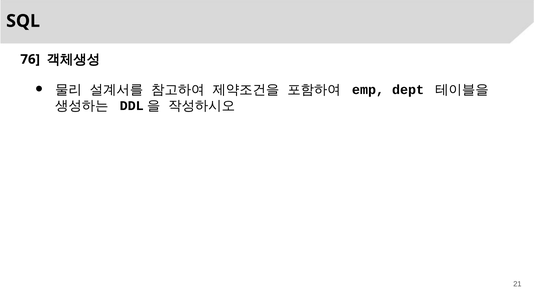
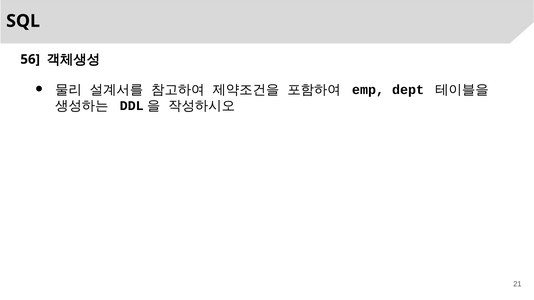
76: 76 -> 56 (30, 59)
